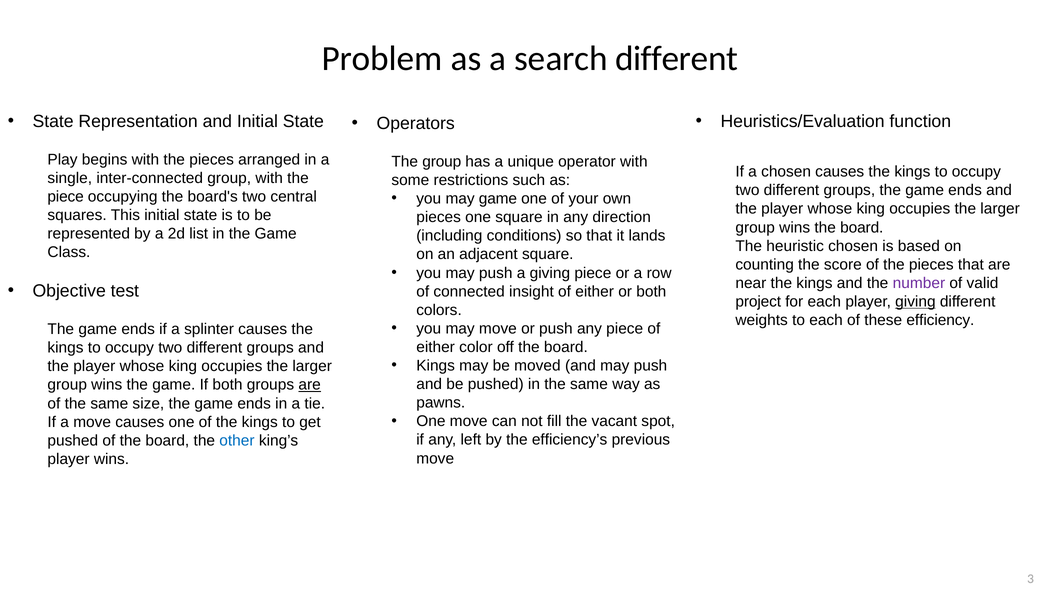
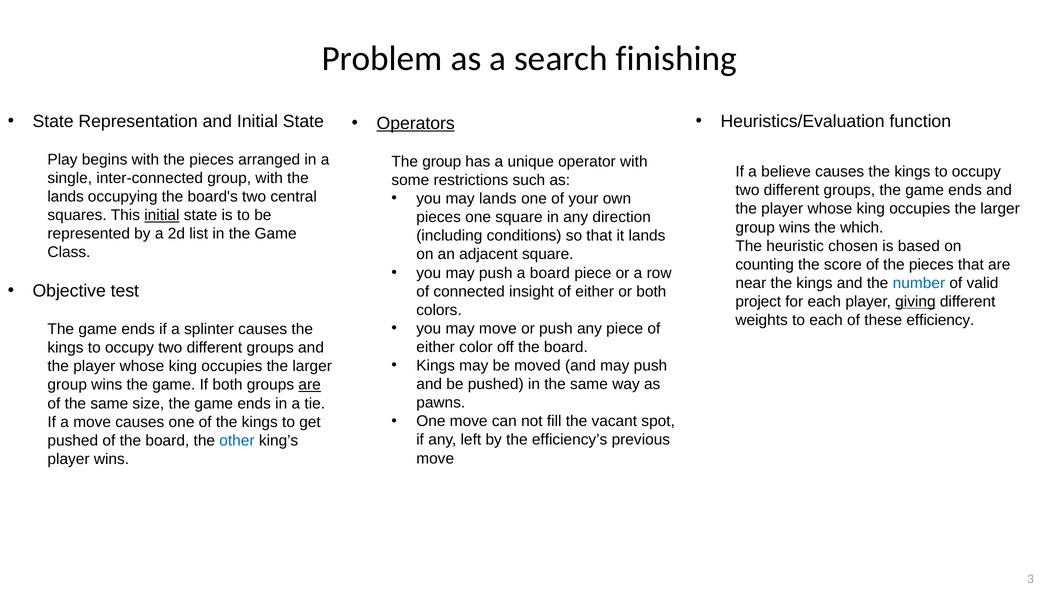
search different: different -> finishing (676, 59)
Operators underline: none -> present (416, 123)
a chosen: chosen -> believe (786, 172)
piece: piece -> lands (66, 197)
may game: game -> lands (498, 199)
initial underline: none -> present (162, 215)
wins the board: board -> which (862, 227)
a giving: giving -> board (550, 273)
number colour: purple -> blue (919, 283)
